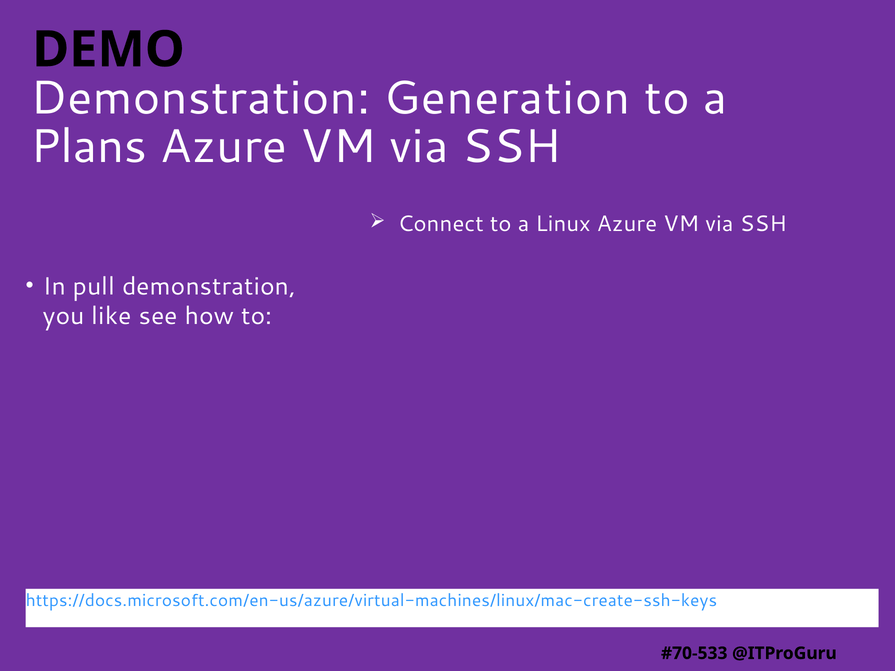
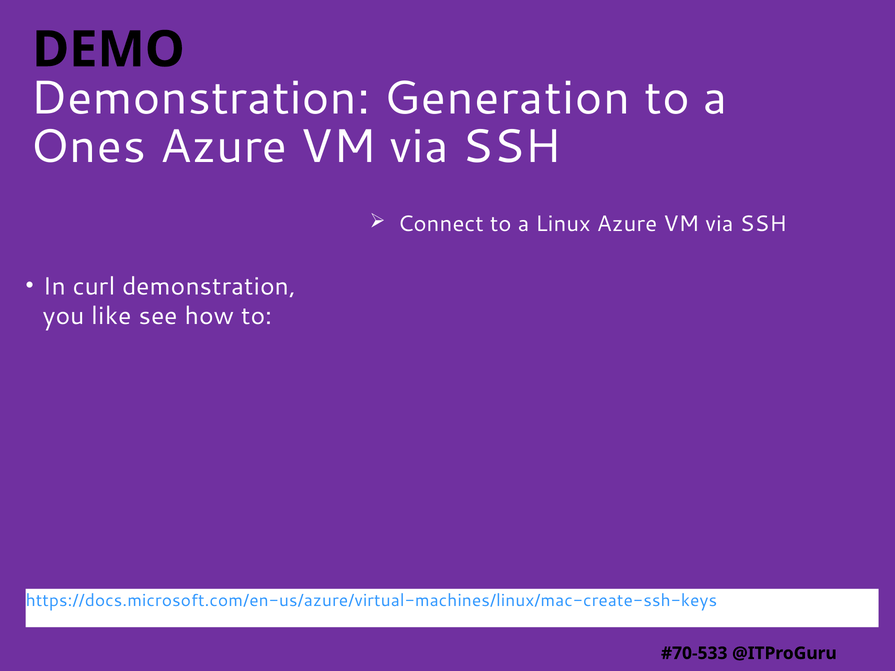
Plans: Plans -> Ones (88, 147)
pull: pull -> curl (94, 286)
